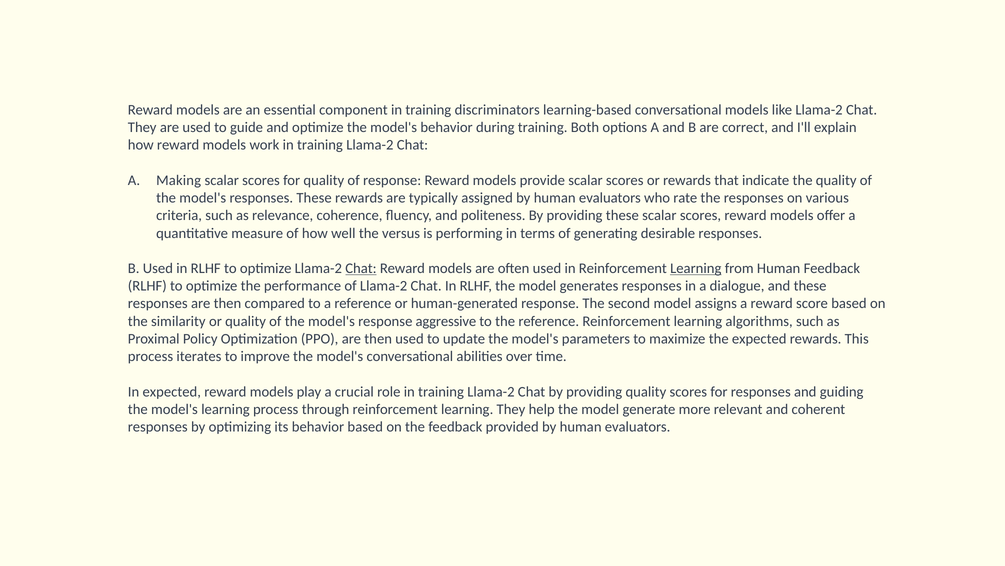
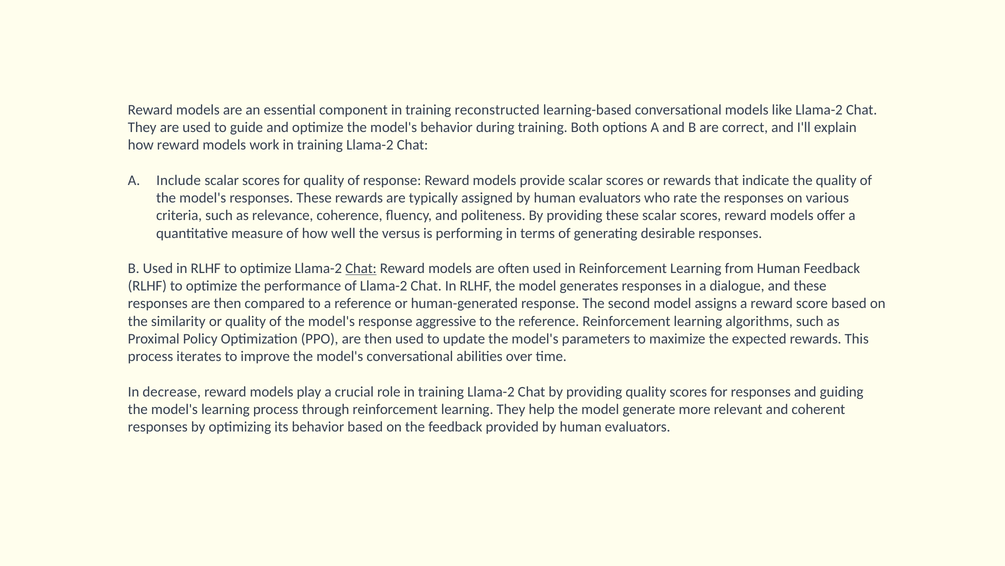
discriminators: discriminators -> reconstructed (497, 110)
Making: Making -> Include (179, 180)
Learning underline: present -> none (696, 268)
In expected: expected -> decrease (172, 391)
